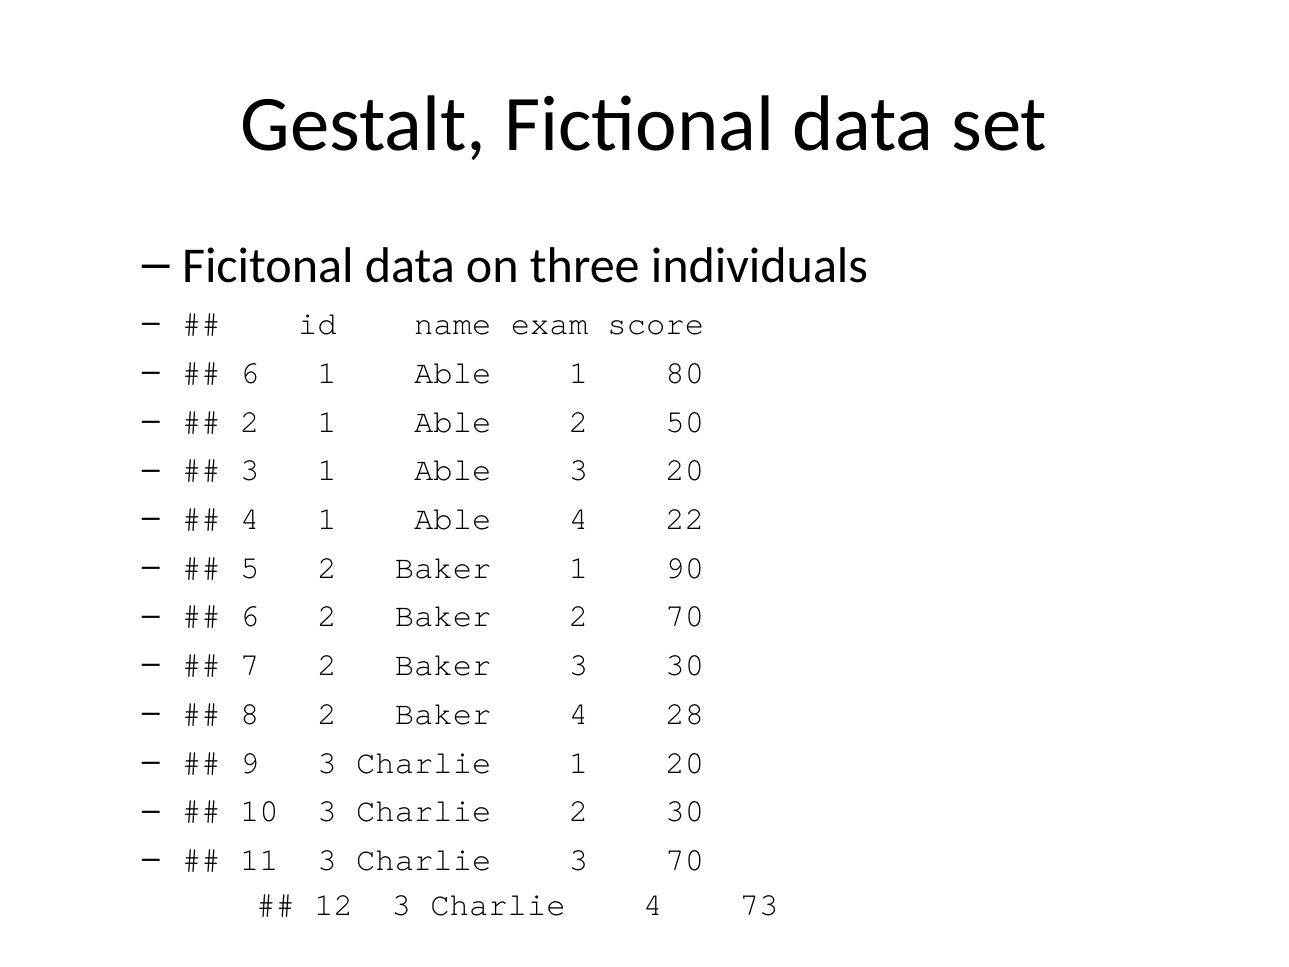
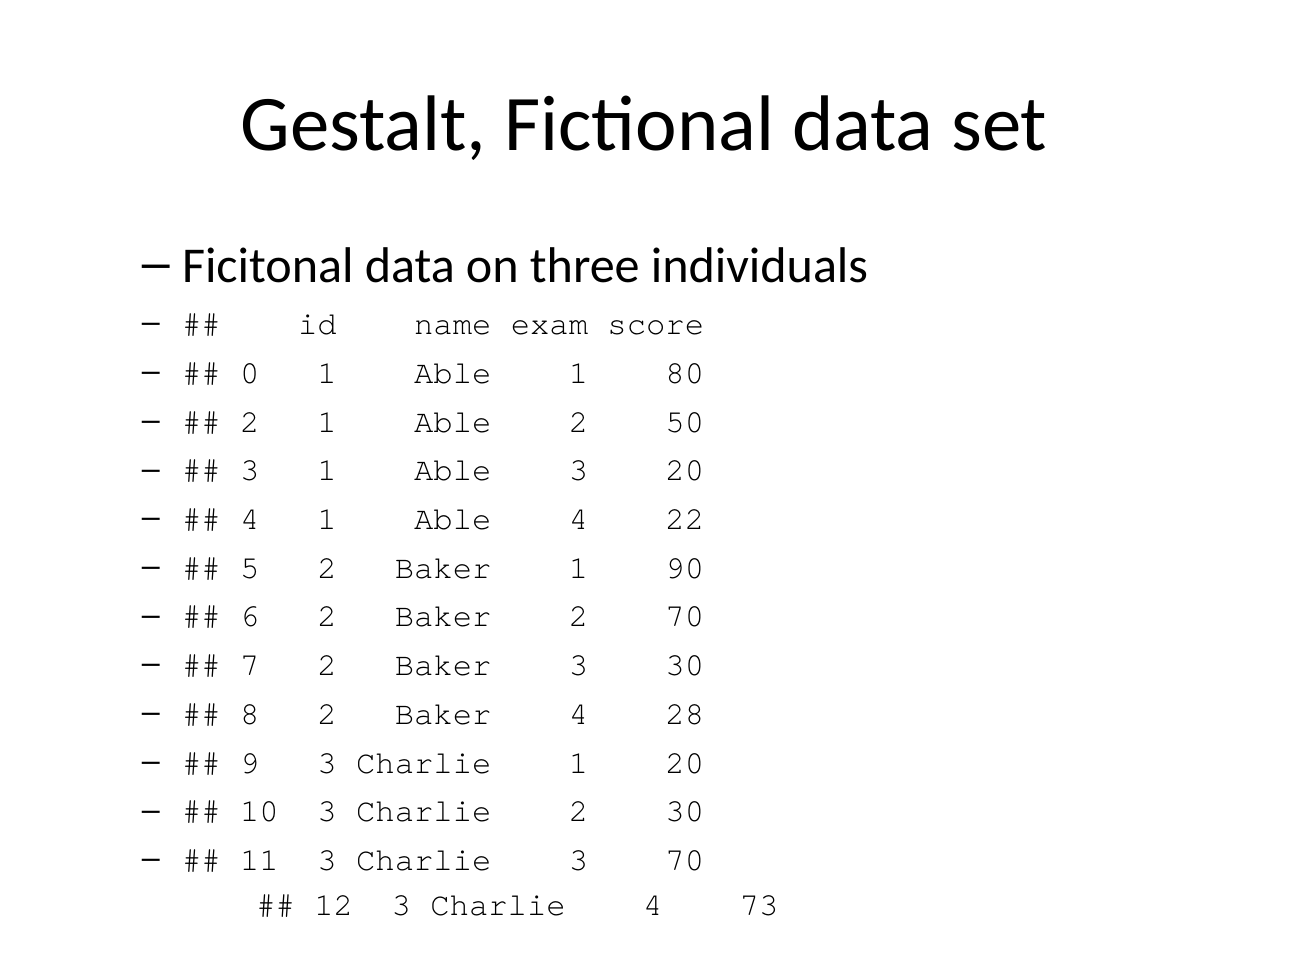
6: 6 -> 0 (250, 373)
